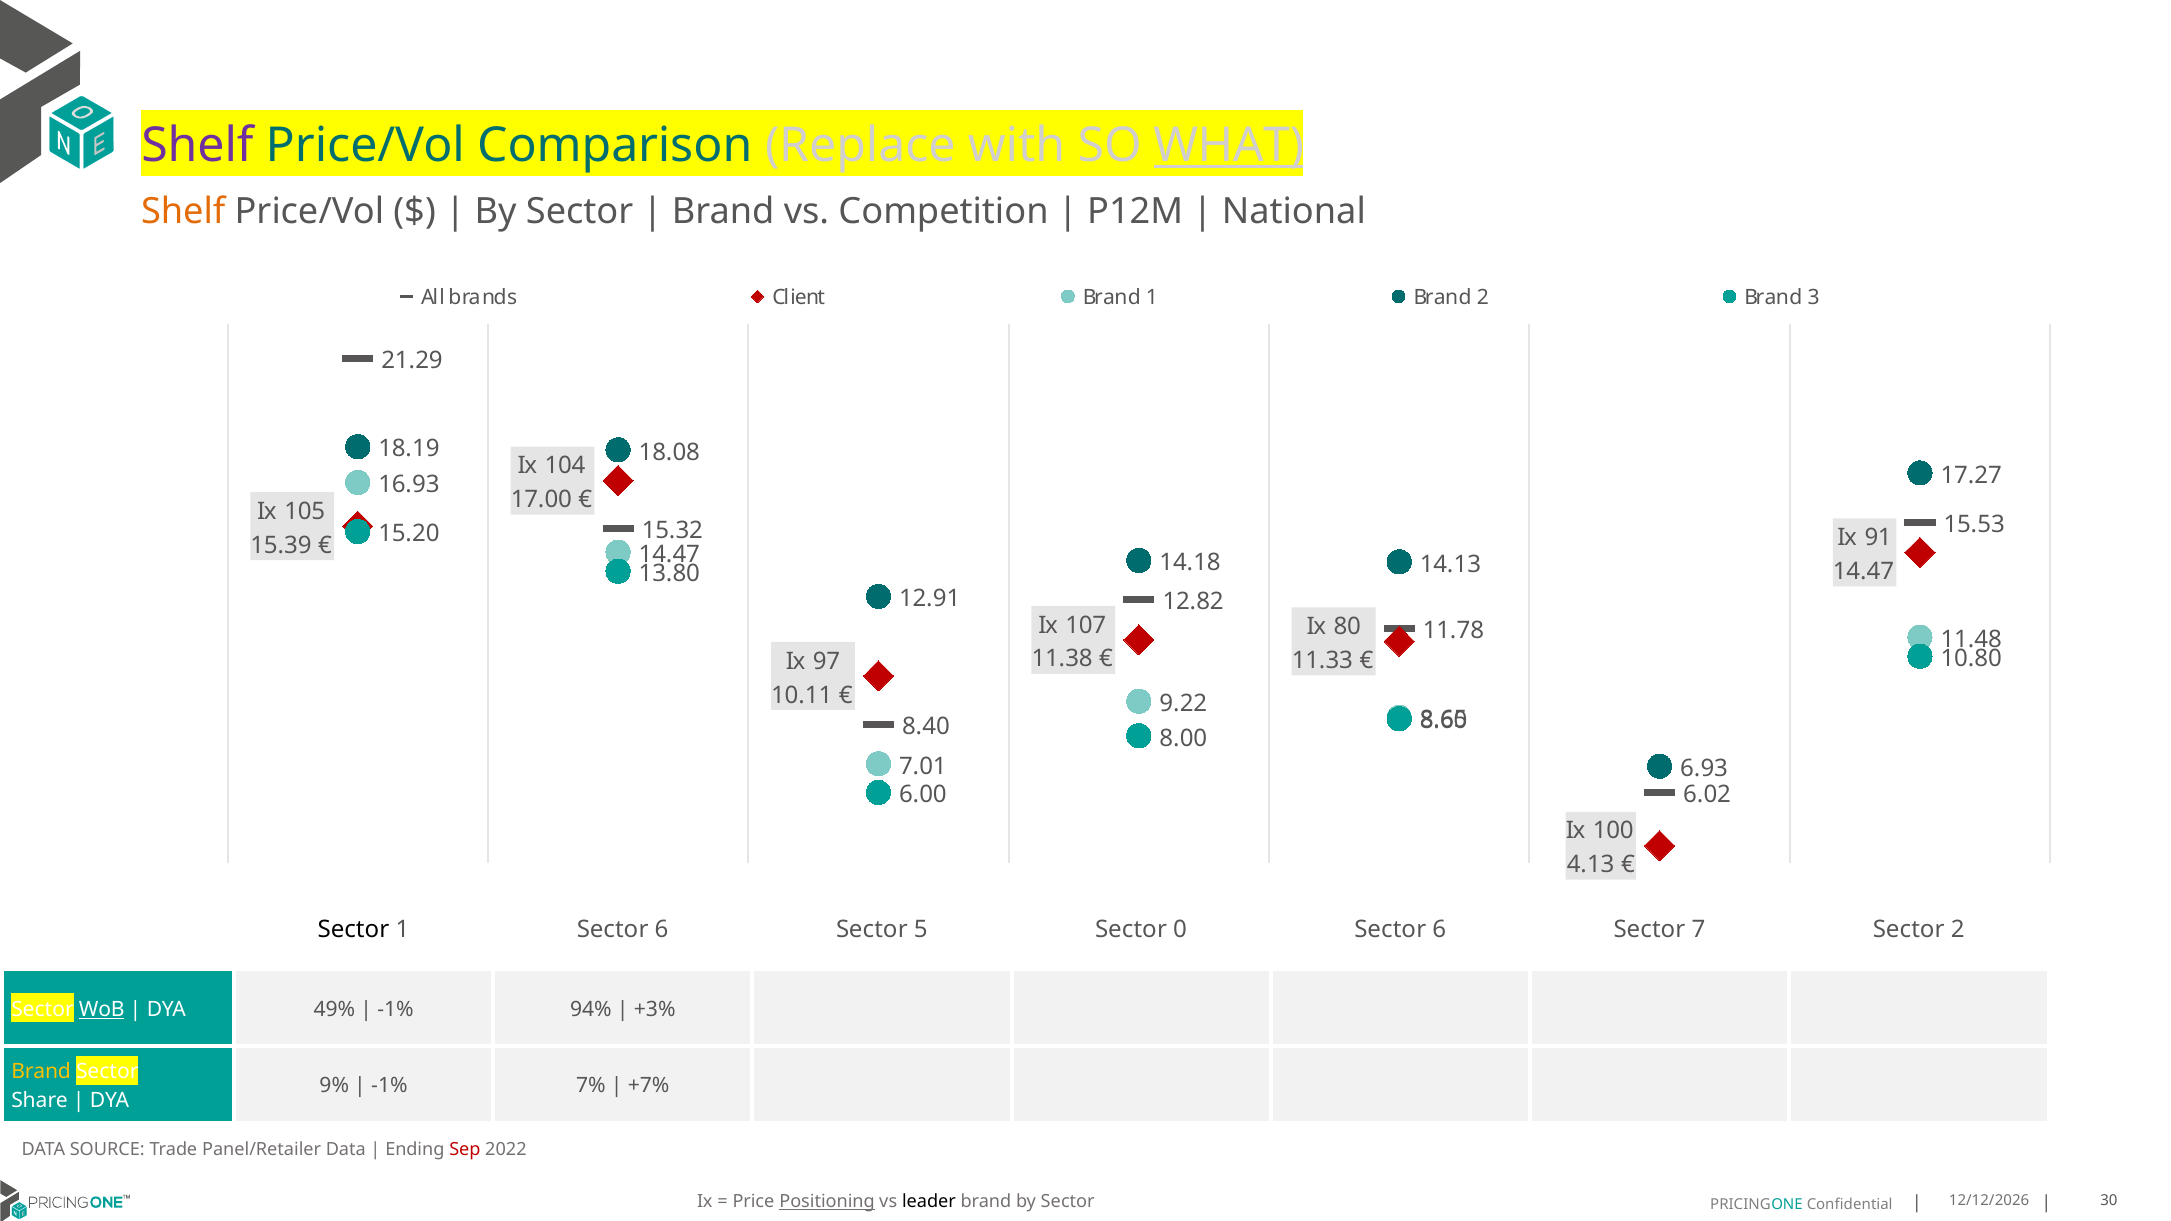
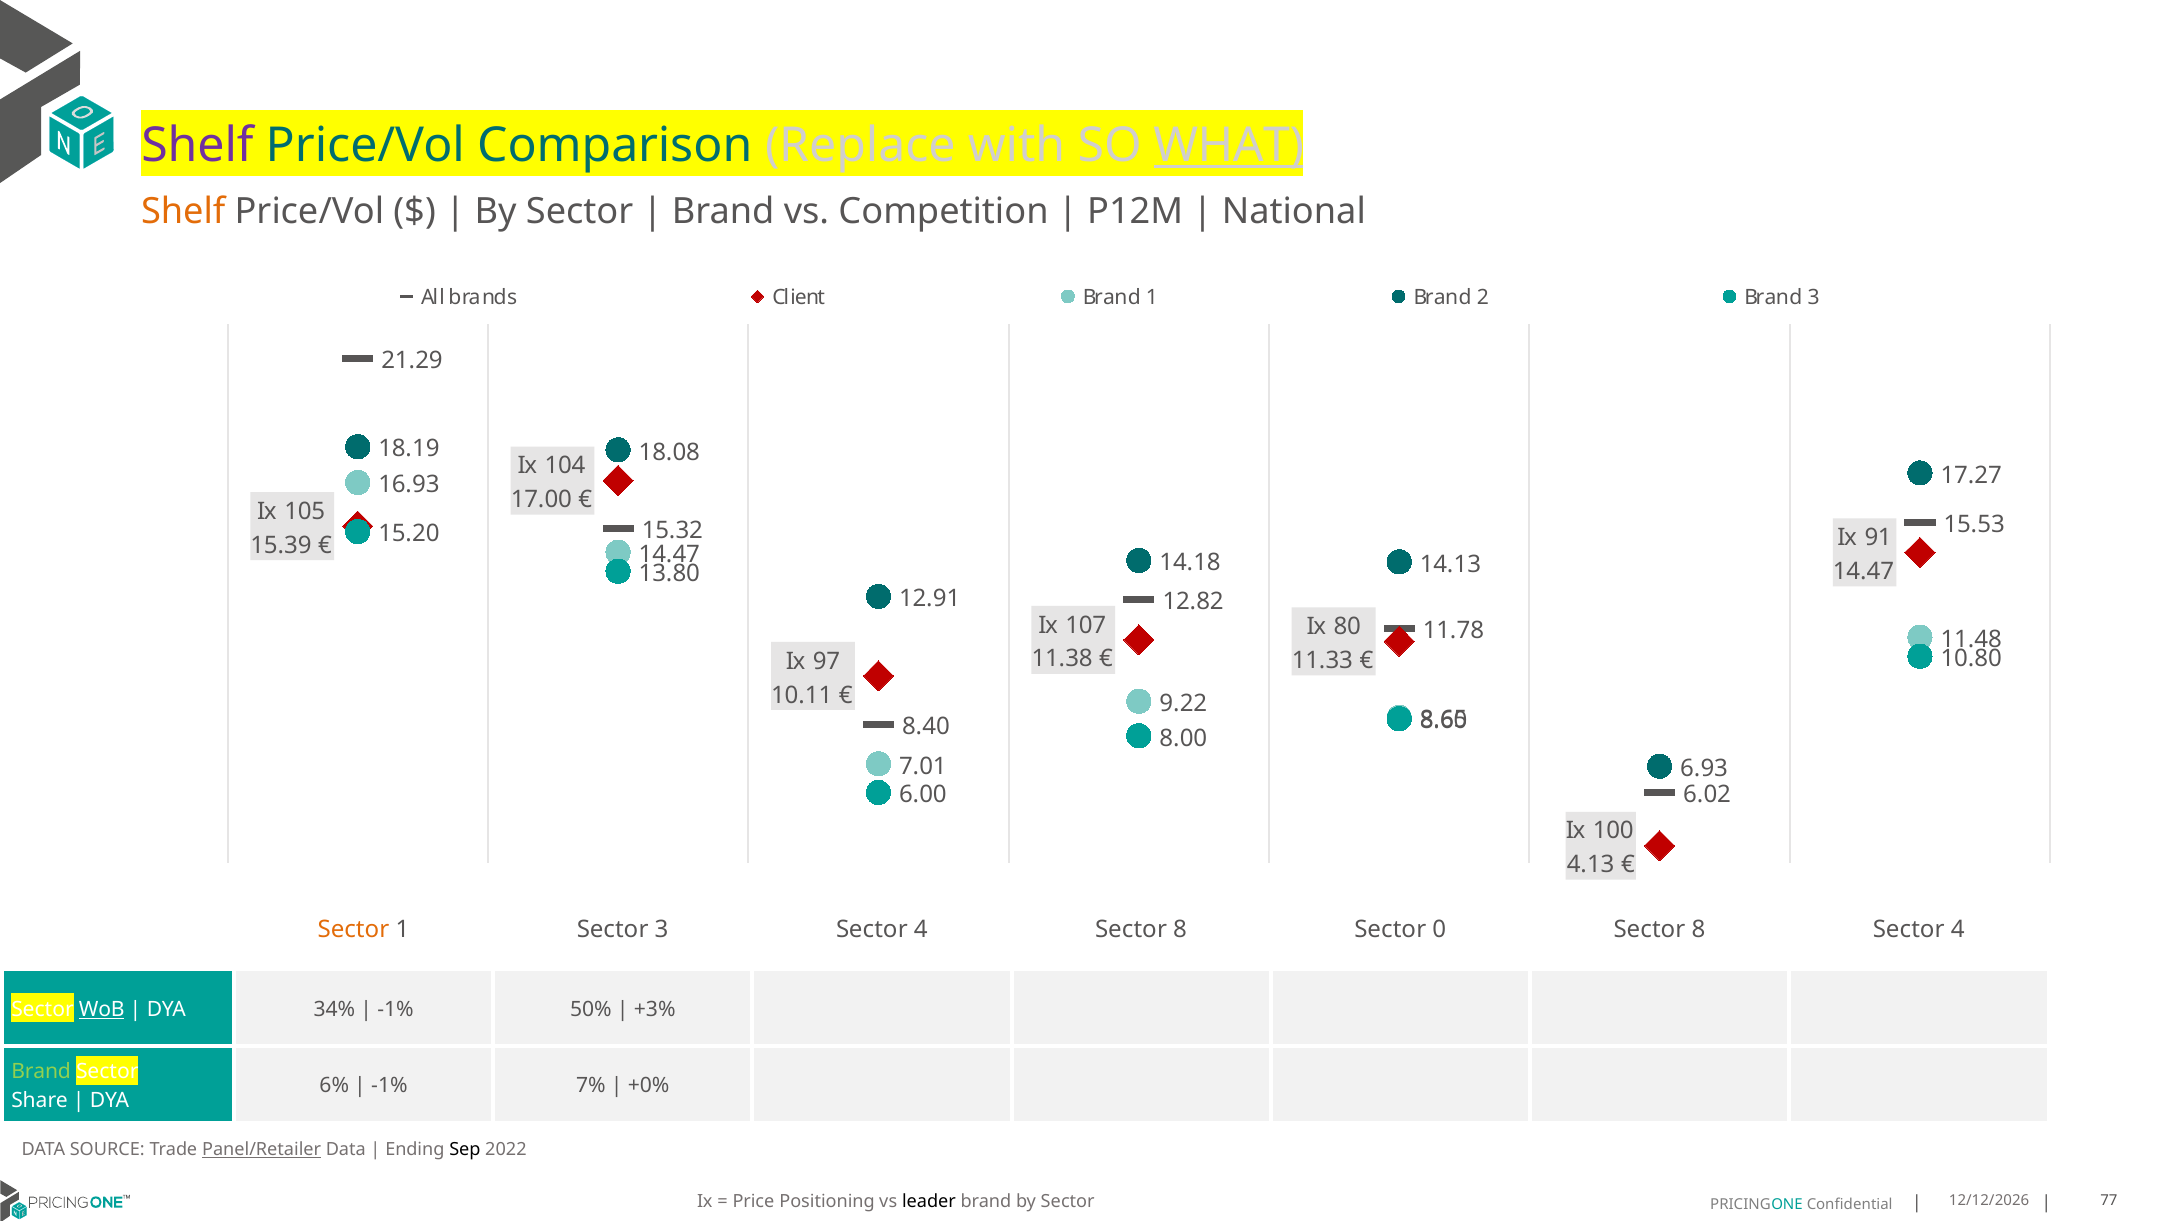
Sector colour: black -> orange (353, 930)
1 Sector 6: 6 -> 3 (662, 930)
5: 5 -> 4 (921, 930)
0: 0 -> 8 (1180, 930)
6: 6 -> 0 (1439, 930)
7: 7 -> 8 (1699, 930)
2: 2 -> 4 (1958, 930)
49%: 49% -> 34% (334, 1009)
94%: 94% -> 50% (591, 1009)
Brand colour: yellow -> light green (41, 1072)
9%: 9% -> 6% (334, 1086)
+7%: +7% -> +0% (649, 1086)
Panel/Retailer underline: none -> present (262, 1150)
Sep colour: red -> black (465, 1150)
Positioning underline: present -> none (827, 1202)
30: 30 -> 77 (2109, 1201)
